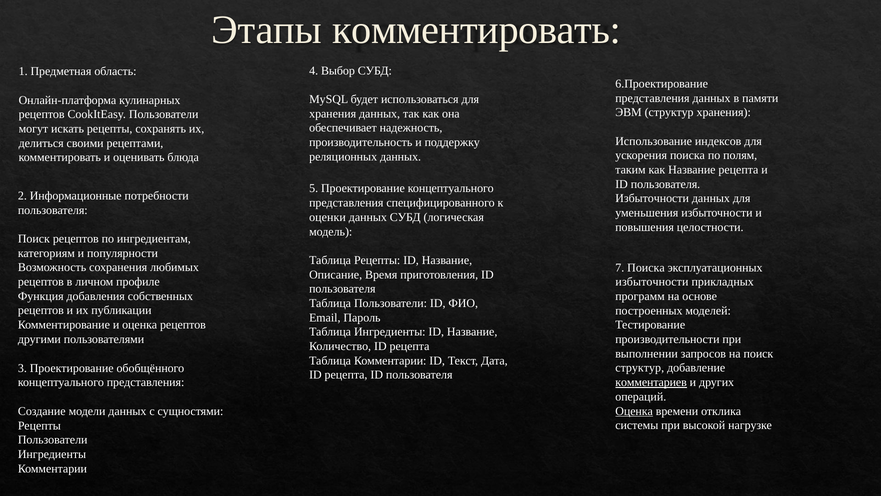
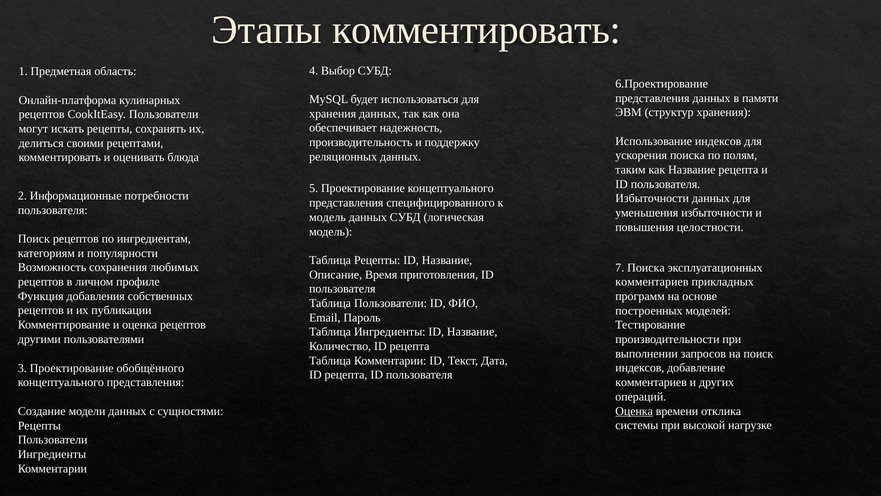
оценки: оценки -> модель (328, 217)
избыточности: избыточности -> комментариев (652, 282)
структур: структур -> индексов (640, 368)
комментариев underline: present -> none (651, 382)
